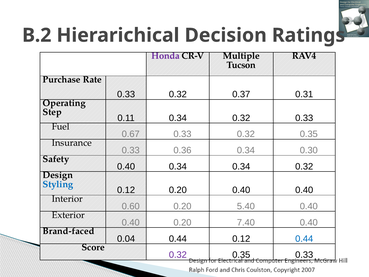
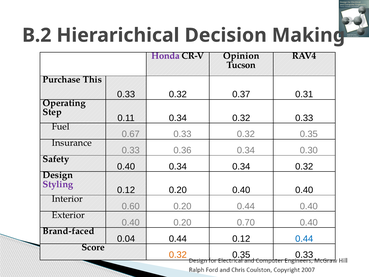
Ratings: Ratings -> Making (308, 35)
Multiple: Multiple -> Opinion (241, 56)
Rate: Rate -> This (92, 79)
Styling colour: blue -> purple (58, 184)
0.20 5.40: 5.40 -> 0.44 (246, 206)
7.40: 7.40 -> 0.70 (246, 222)
0.32 colour: purple -> orange (178, 255)
